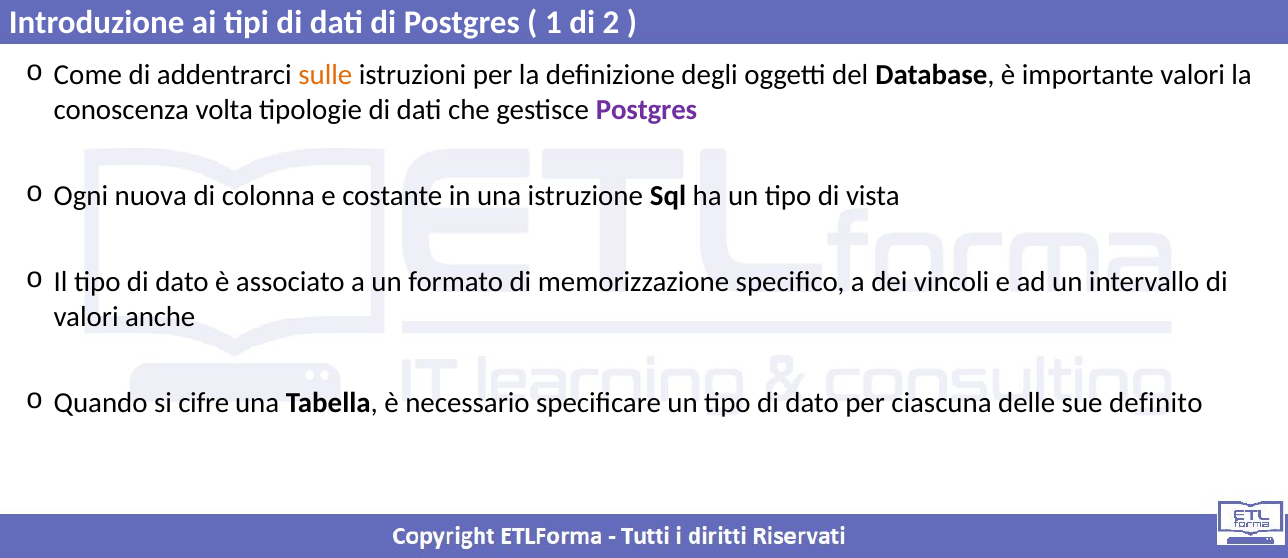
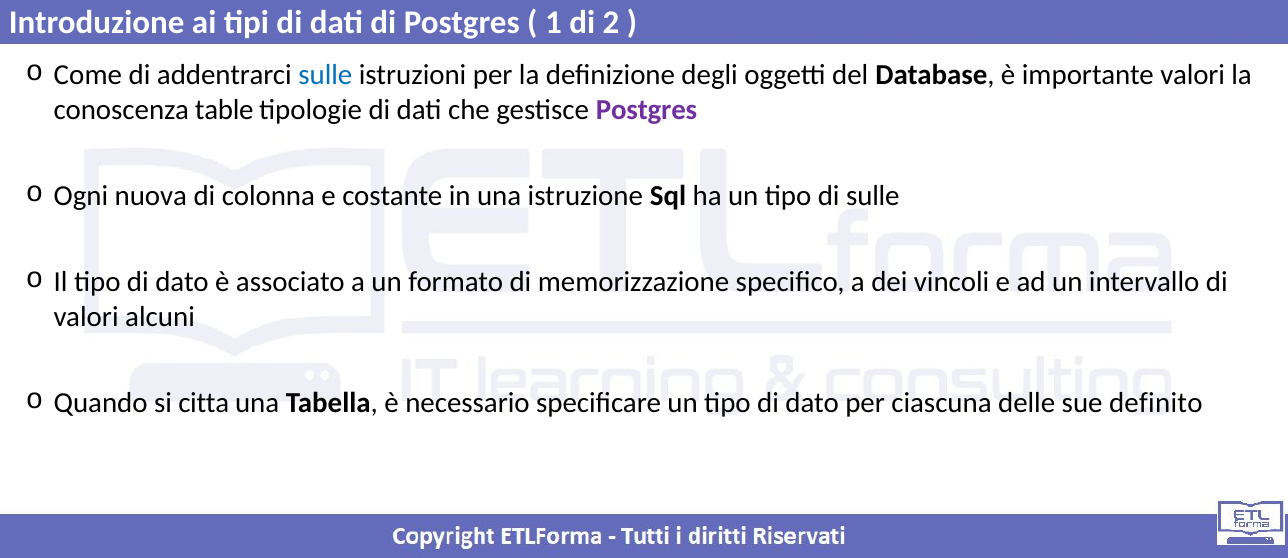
sulle colour: orange -> blue (325, 75)
volta: volta -> table (224, 110)
di vista: vista -> sulle (873, 196)
anche: anche -> alcuni (160, 316)
cifre: cifre -> citta (204, 402)
